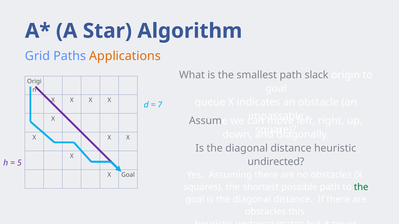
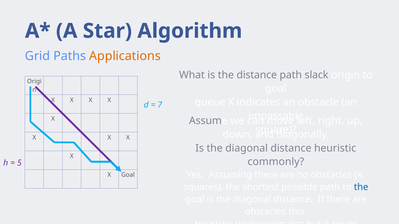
the smallest: smallest -> distance (257, 75)
undirected: undirected -> commonly (276, 162)
the colour: green -> blue (361, 187)
